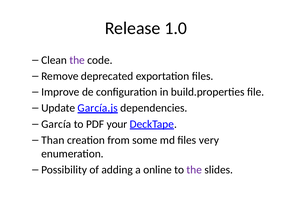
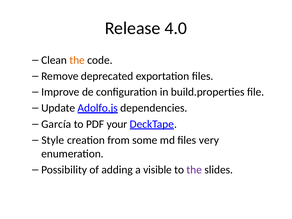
1.0: 1.0 -> 4.0 (176, 28)
the colour: purple -> orange (77, 60)
García.js: García.js -> Adolfo.js (98, 108)
Than: Than -> Style (53, 140)
online: online -> visible (158, 170)
